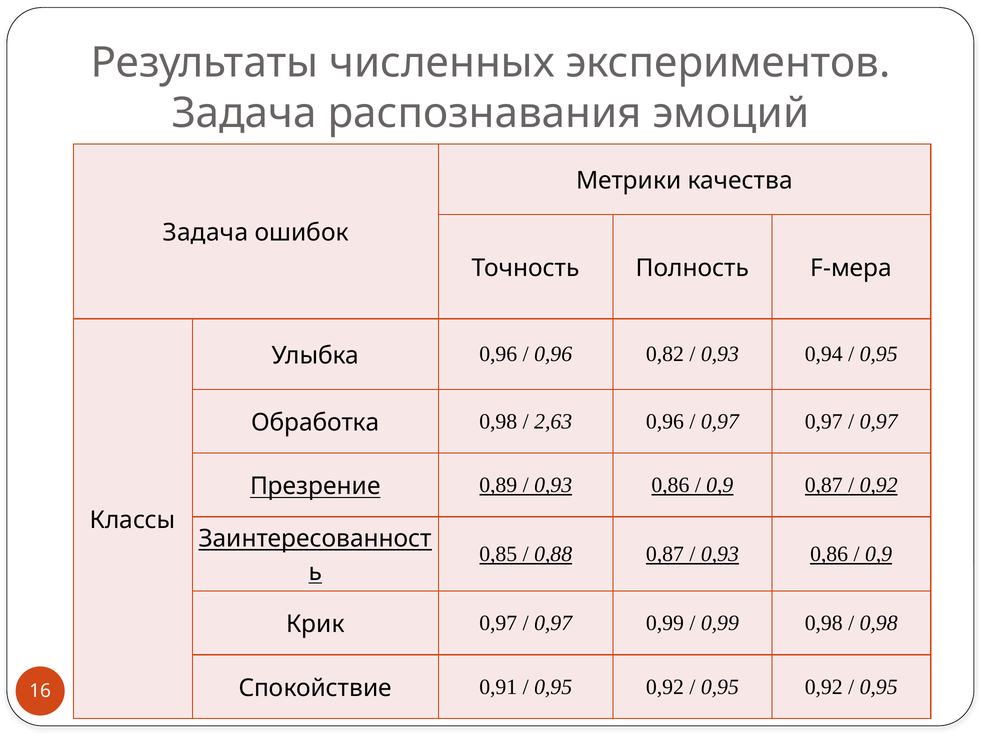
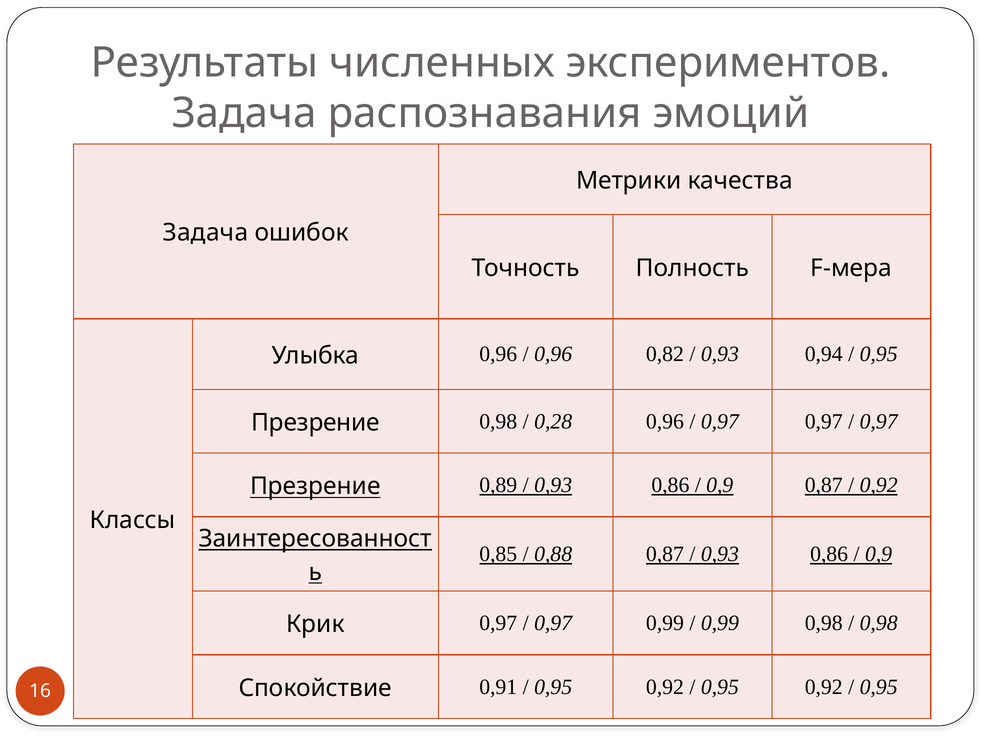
Обработка: Обработка -> Презрение (315, 422)
2,63: 2,63 -> 0,28 (553, 421)
